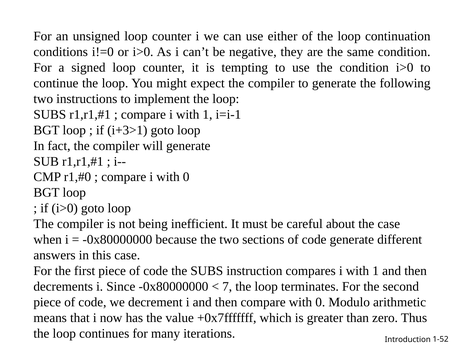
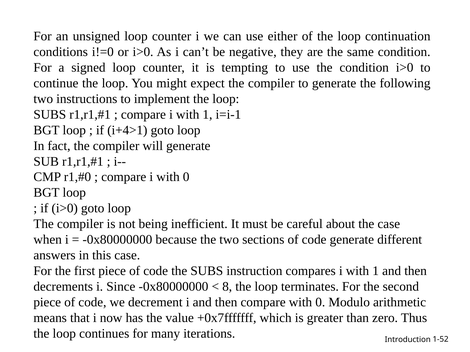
i+3>1: i+3>1 -> i+4>1 (127, 130)
7: 7 -> 8 (227, 287)
